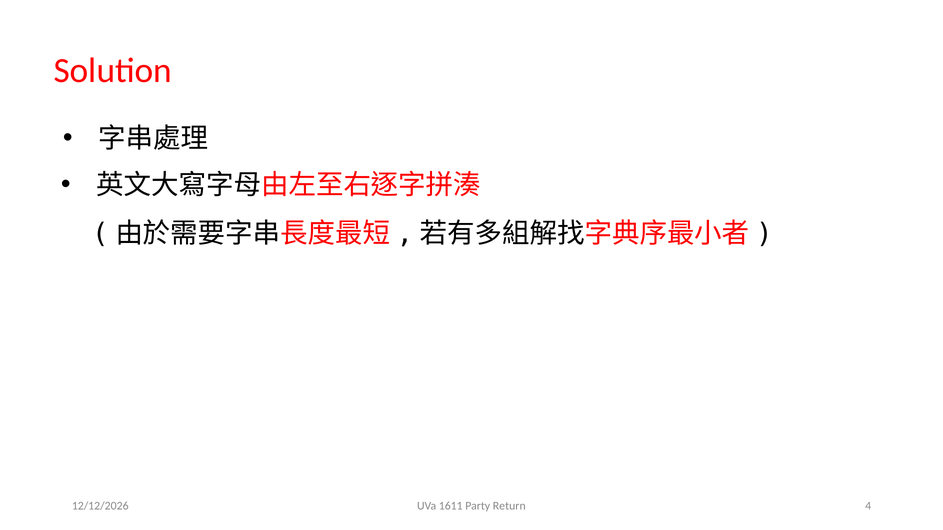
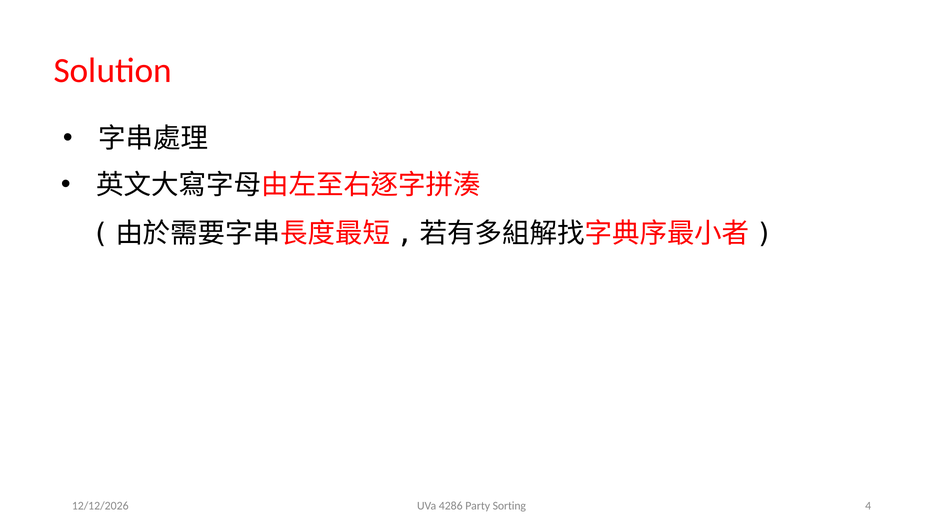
1611: 1611 -> 4286 (451, 506)
Return: Return -> Sorting (509, 506)
